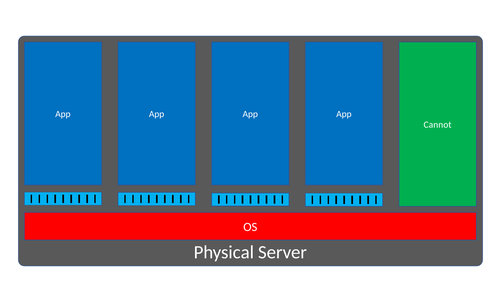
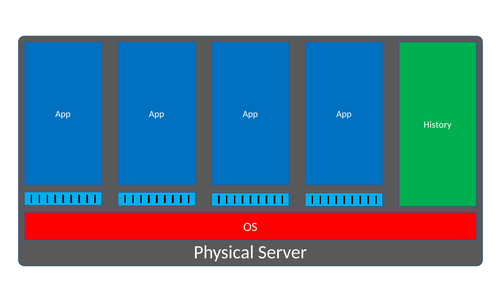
Cannot: Cannot -> History (438, 125)
